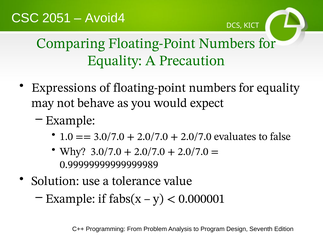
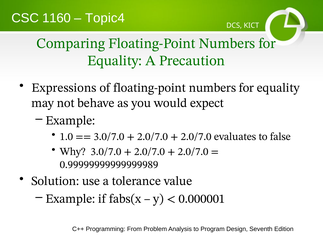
2051: 2051 -> 1160 (57, 18)
Avoid4: Avoid4 -> Topic4 (105, 18)
